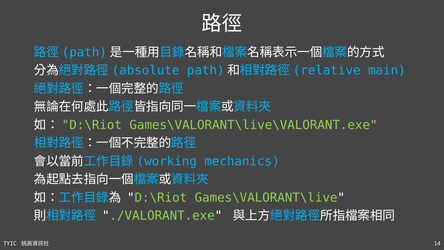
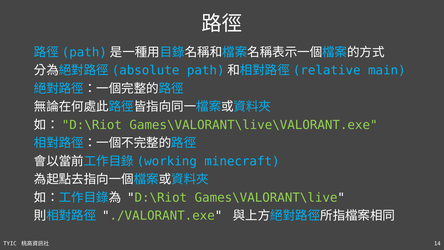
mechanics: mechanics -> minecraft (242, 161)
